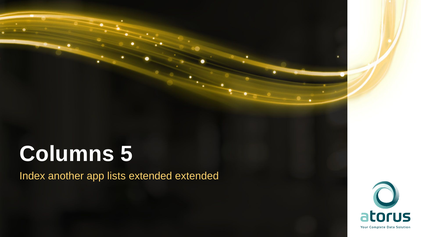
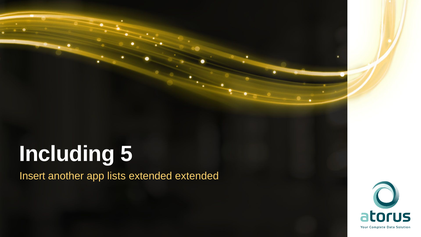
Columns: Columns -> Including (67, 154)
Index: Index -> Insert (32, 176)
